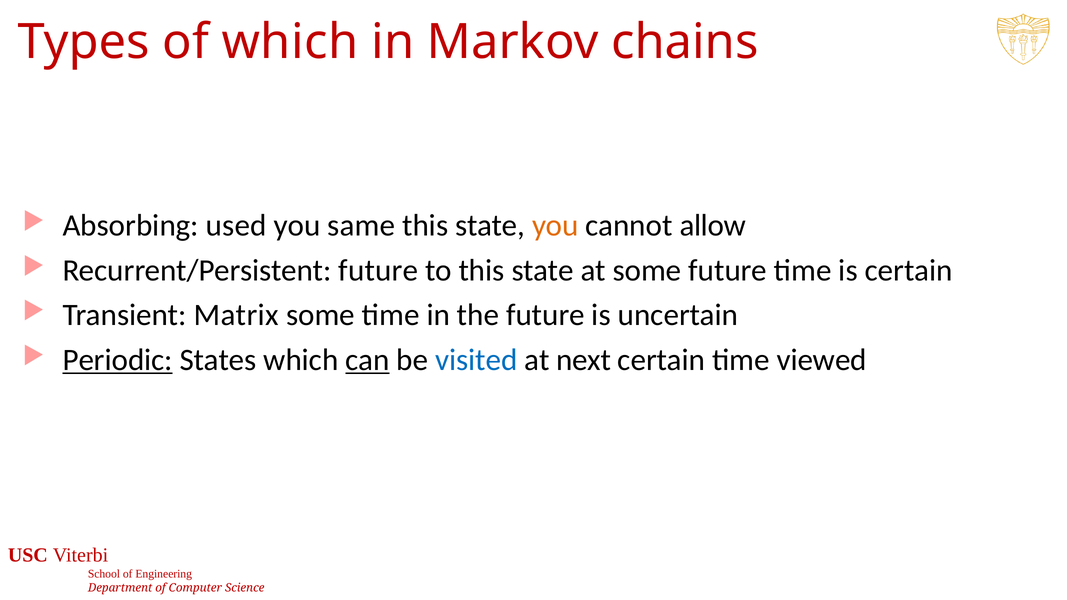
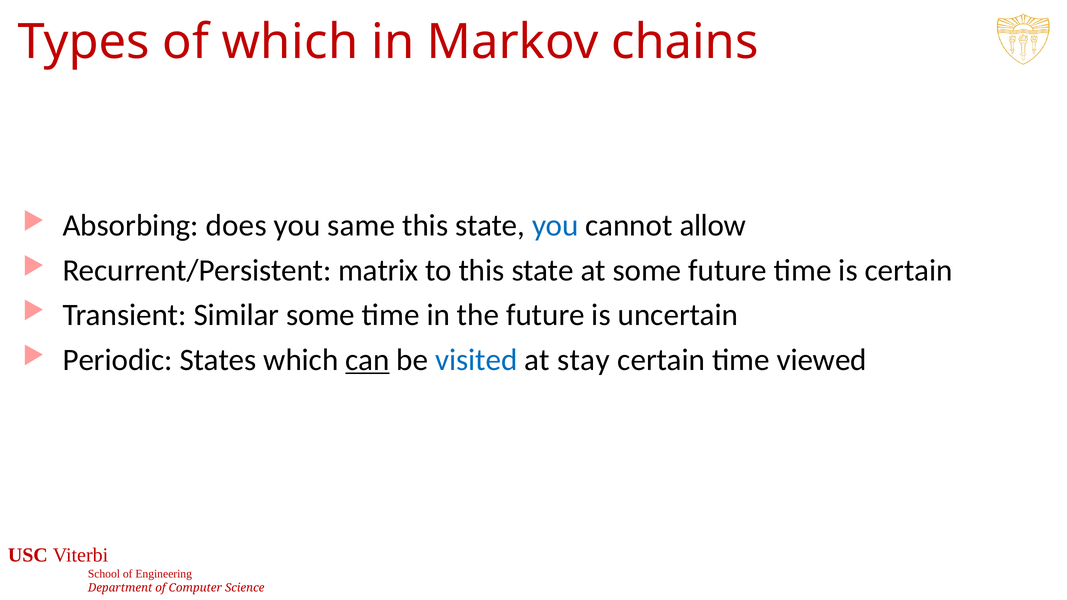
used: used -> does (236, 226)
you colour: orange -> blue (555, 226)
Recurrent/Persistent future: future -> matrix (378, 271)
Matrix: Matrix -> Similar (236, 315)
Periodic underline: present -> none (118, 360)
next: next -> stay (583, 360)
